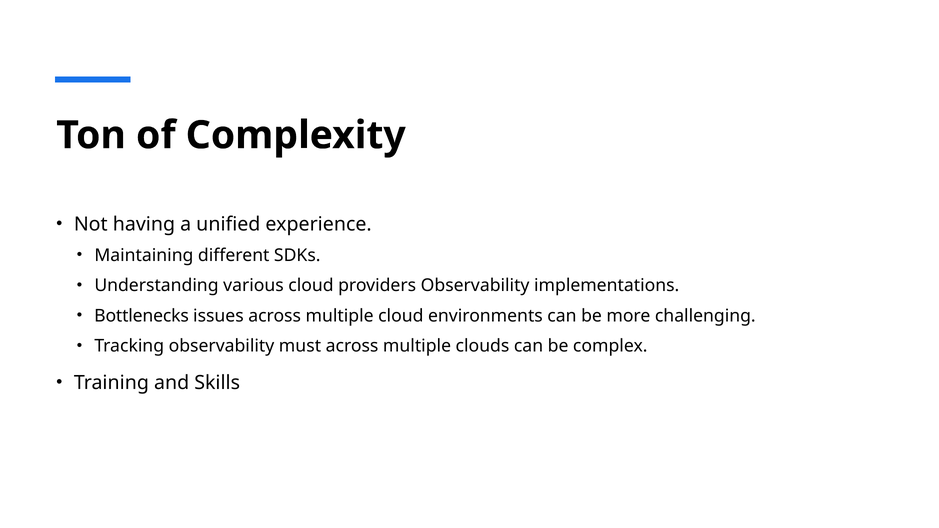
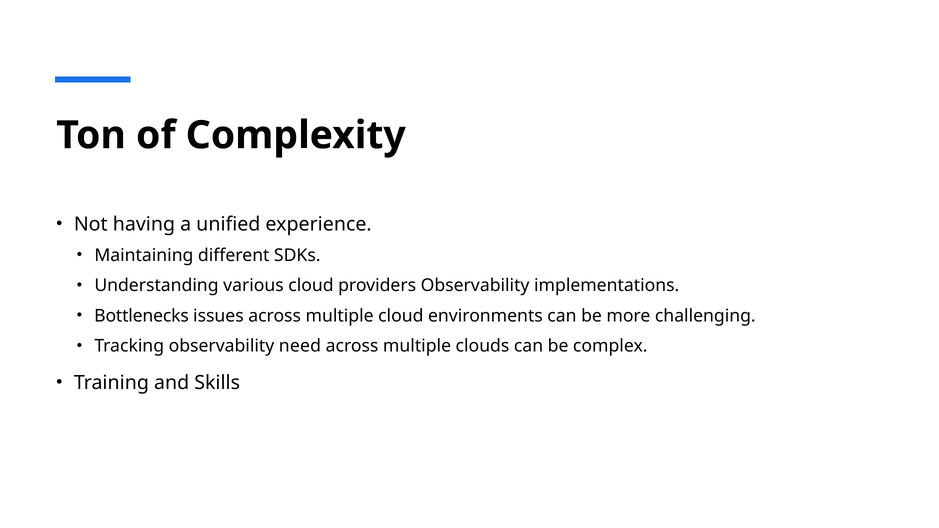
must: must -> need (300, 346)
